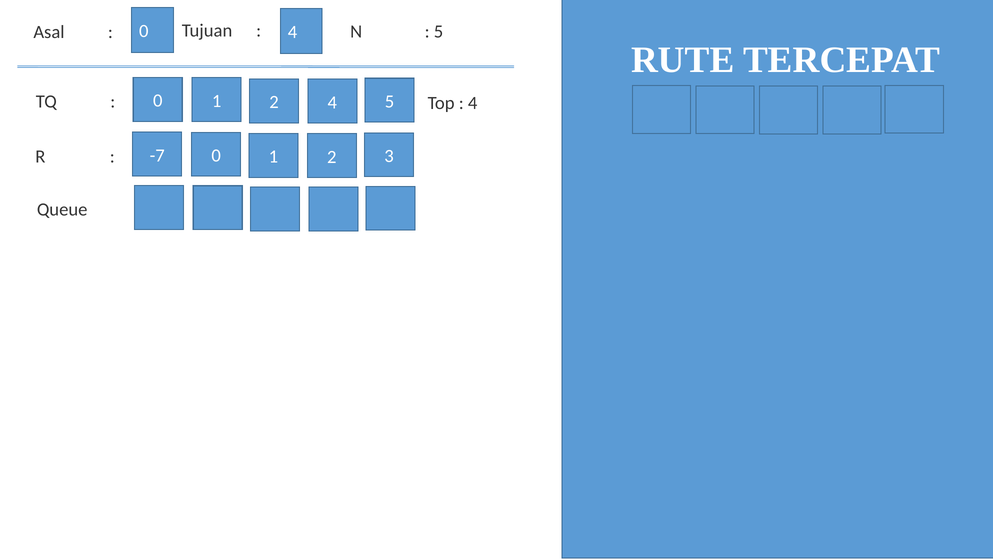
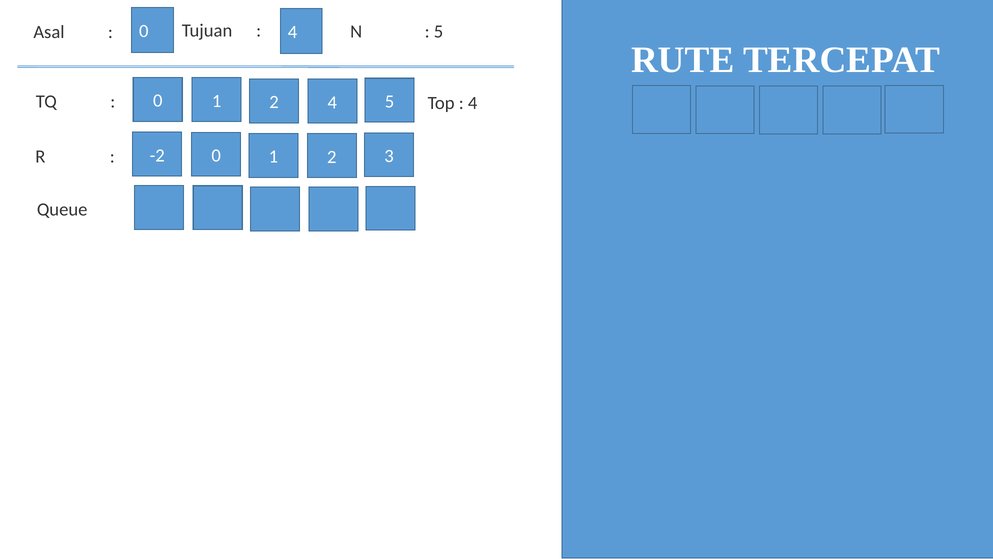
-7: -7 -> -2 (157, 155)
